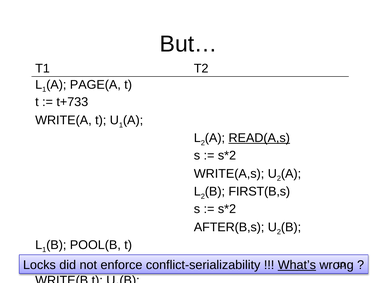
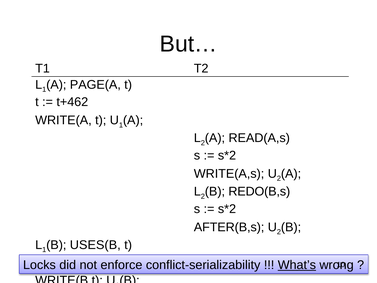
t+733: t+733 -> t+462 (72, 102)
READ(A,s underline: present -> none (259, 138)
FIRST(B,s: FIRST(B,s -> REDO(B,s (259, 191)
POOL(B: POOL(B -> USES(B (95, 245)
